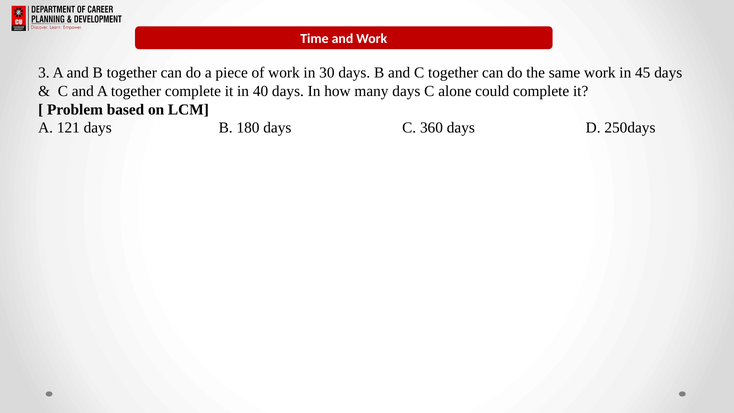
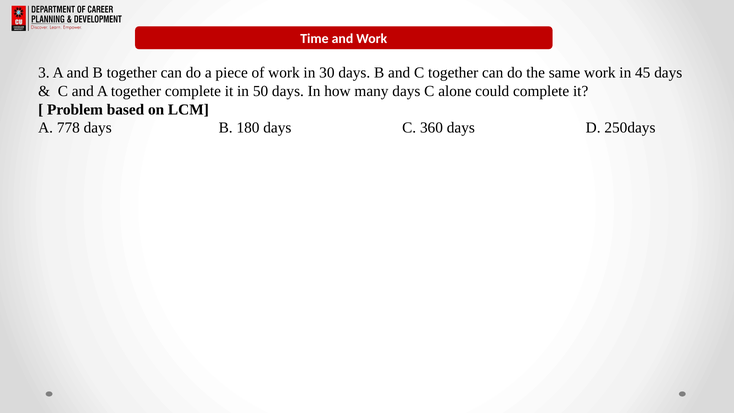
40: 40 -> 50 (261, 91)
121: 121 -> 778 (68, 128)
